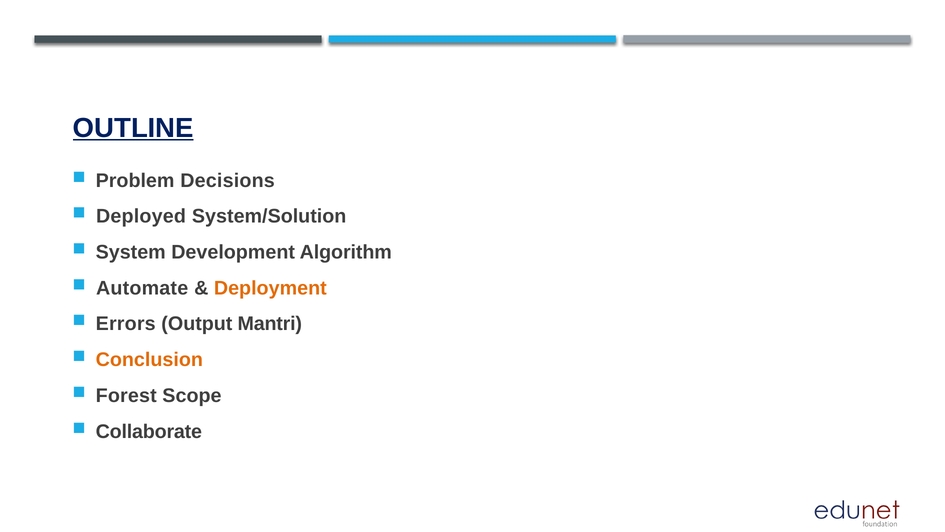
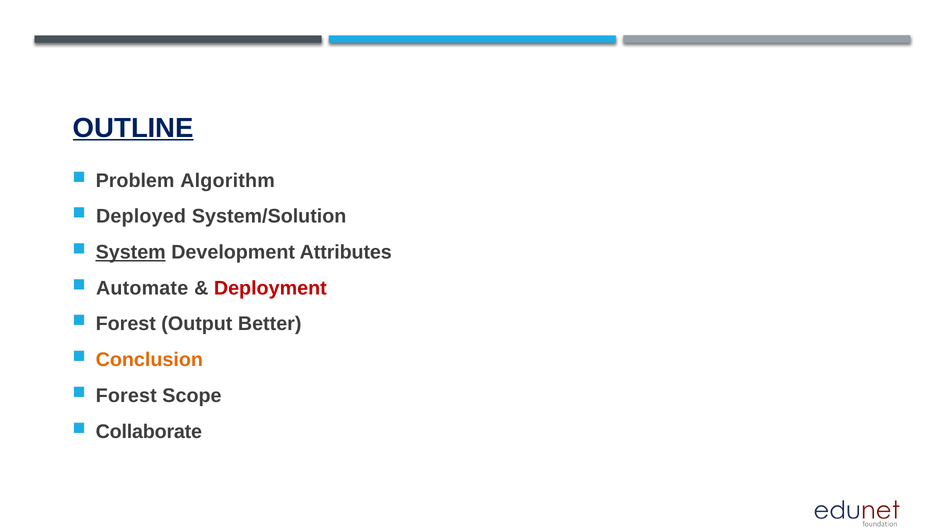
Decisions: Decisions -> Algorithm (228, 180)
System underline: none -> present (131, 252)
Algorithm: Algorithm -> Attributes (346, 252)
Deployment colour: orange -> red (270, 288)
Errors: Errors -> Forest (126, 324)
Mantri: Mantri -> Better (270, 324)
